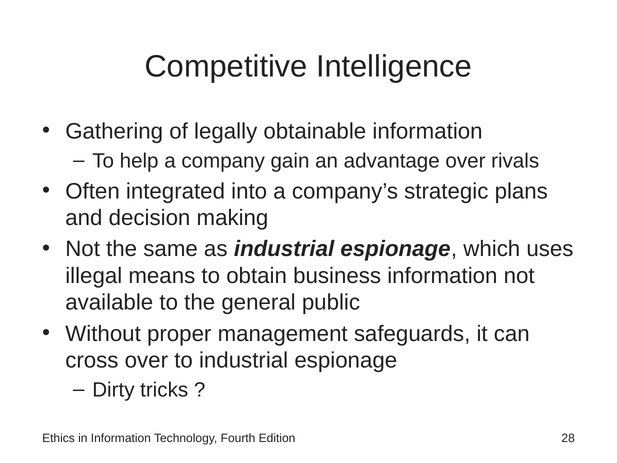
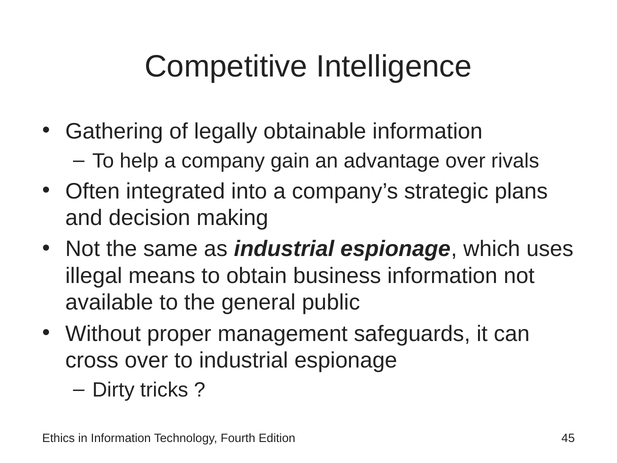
28: 28 -> 45 (568, 438)
